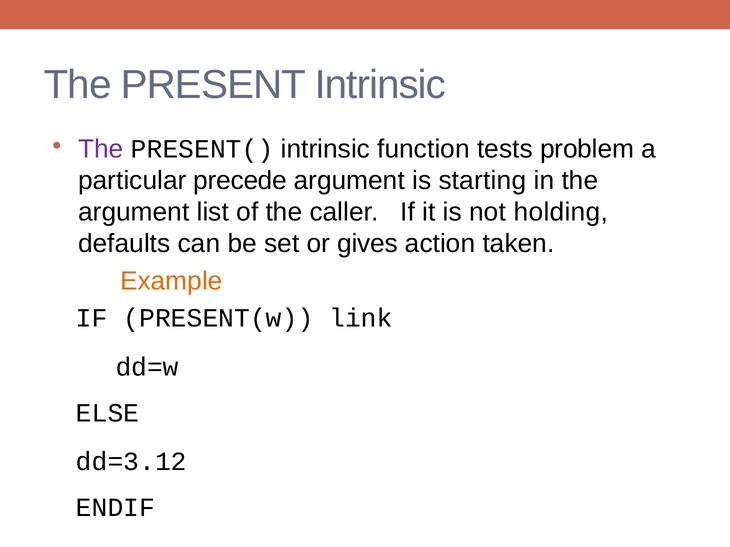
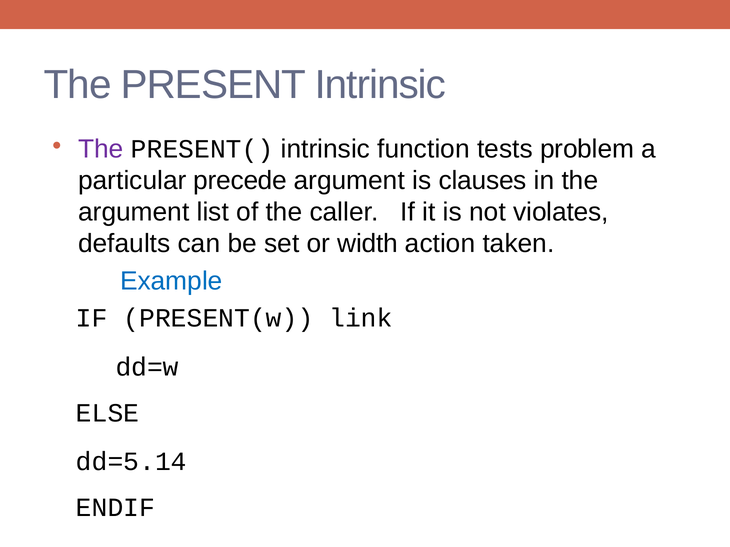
starting: starting -> clauses (483, 181)
holding: holding -> violates (561, 212)
gives: gives -> width (368, 244)
Example colour: orange -> blue (171, 281)
dd=3.12: dd=3.12 -> dd=5.14 (131, 462)
